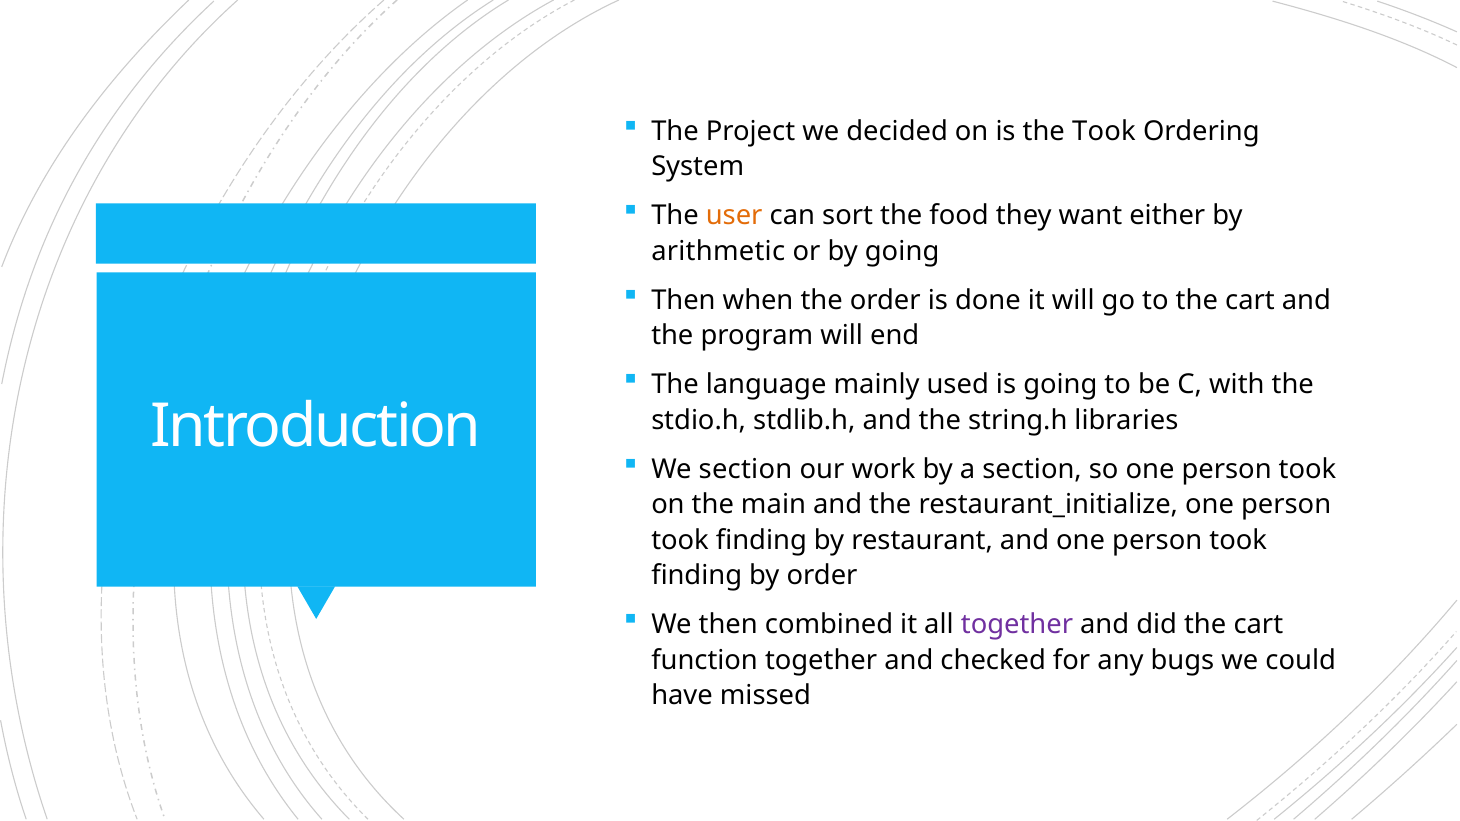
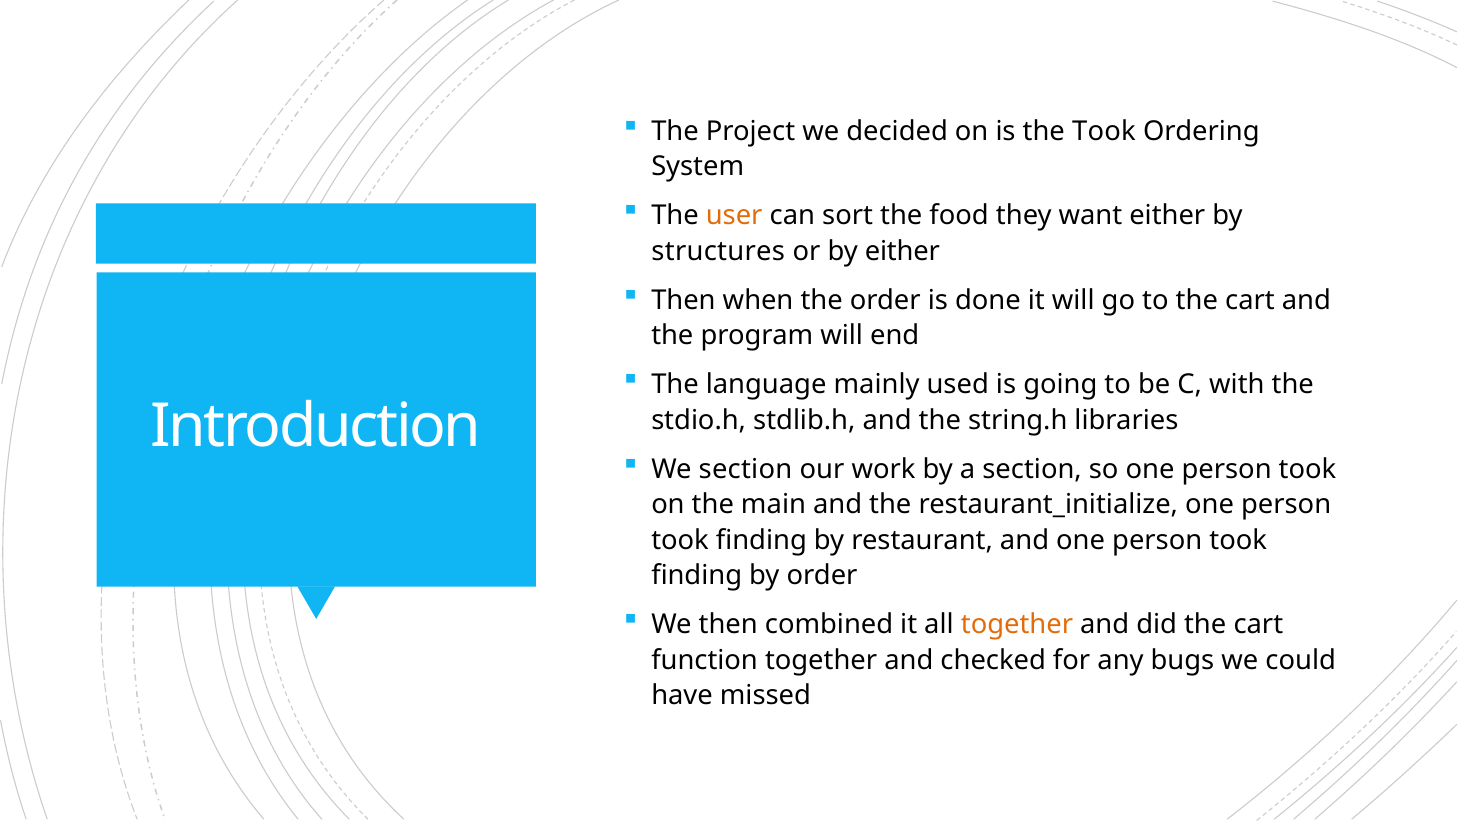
arithmetic: arithmetic -> structures (718, 251)
by going: going -> either (902, 251)
together colour: purple -> orange (1017, 625)
